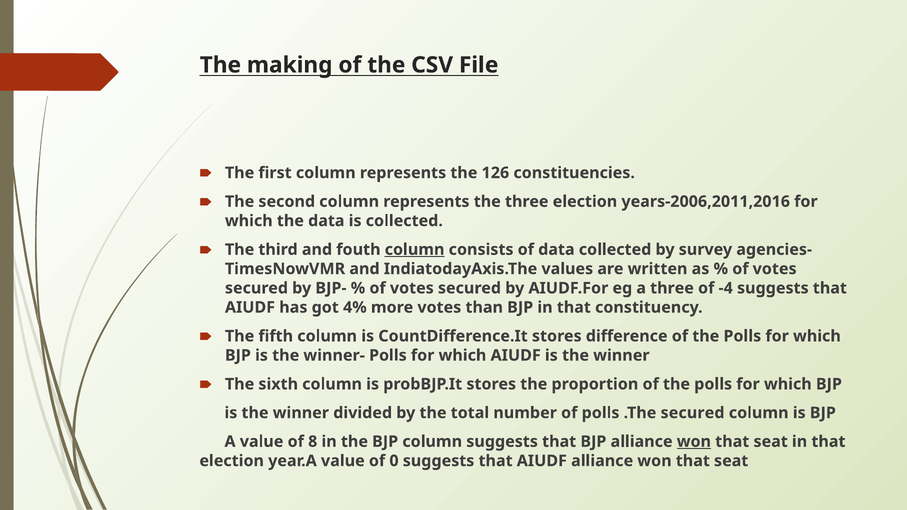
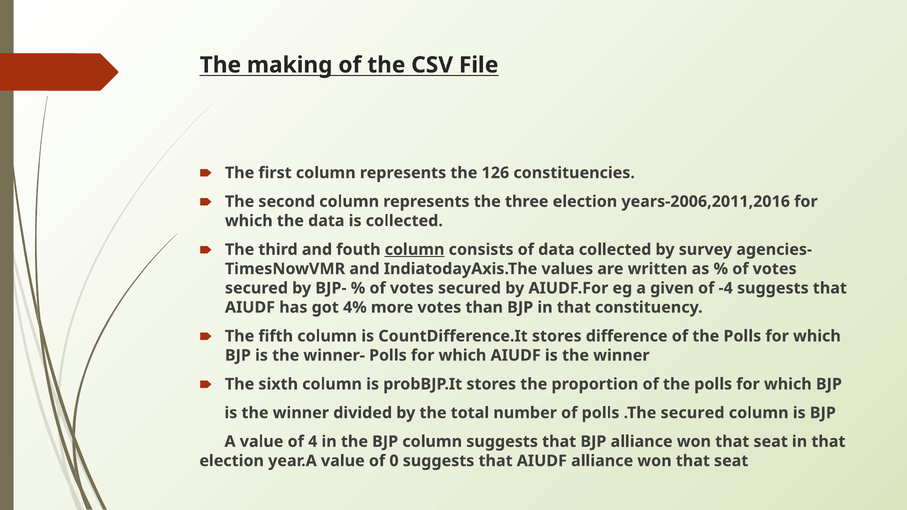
a three: three -> given (672, 288)
8: 8 -> 4 (313, 442)
won underline: present -> none (694, 442)
